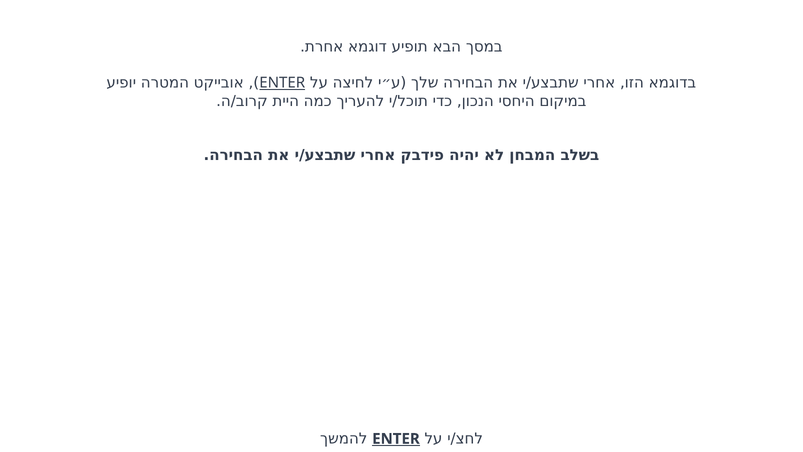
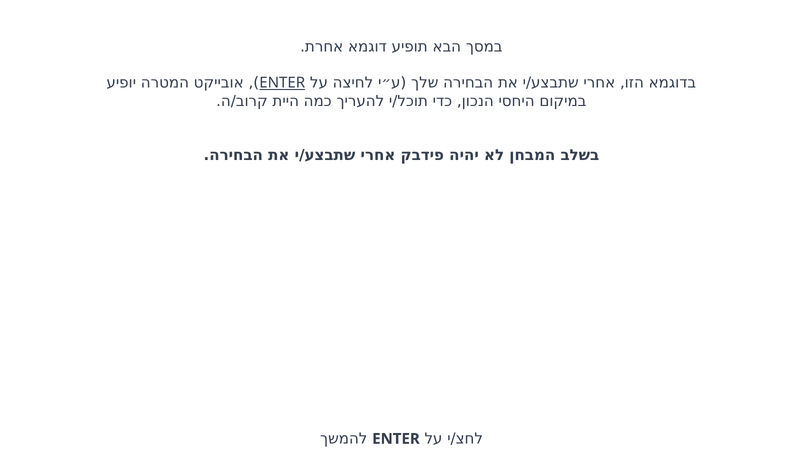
ENTER underline: present -> none (396, 439)
